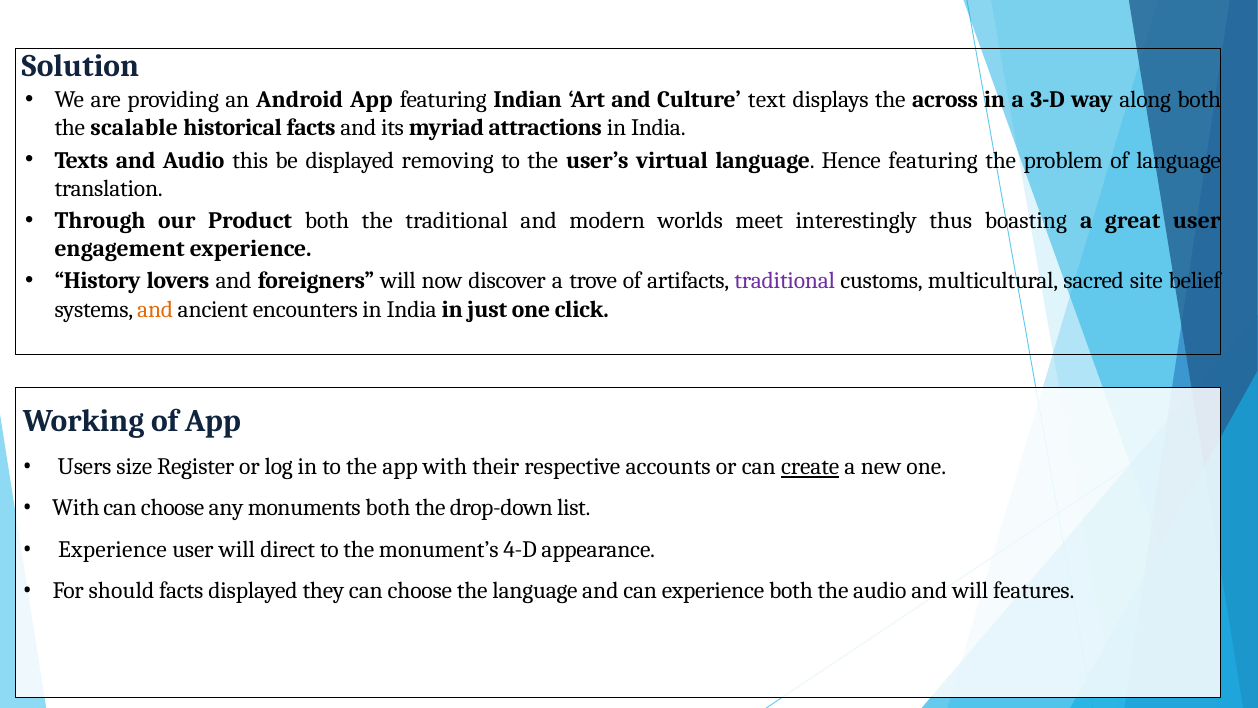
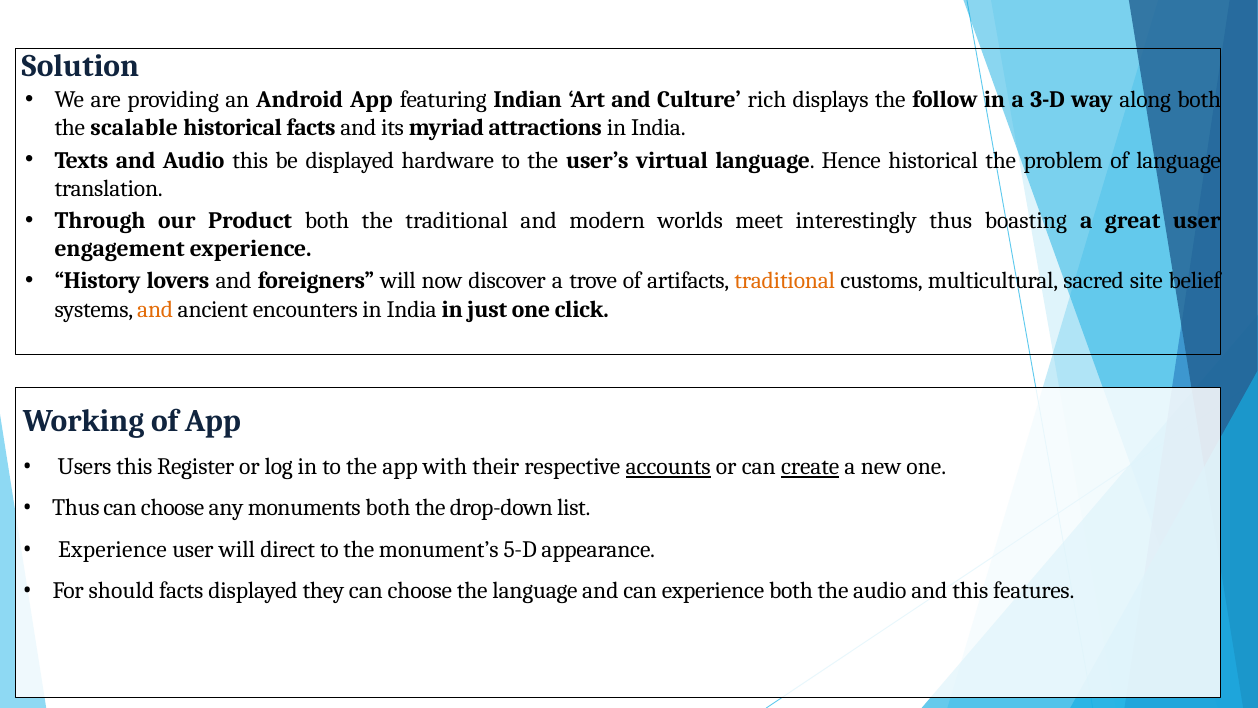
text: text -> rich (767, 100)
across: across -> follow (945, 100)
removing: removing -> hardware (448, 160)
Hence featuring: featuring -> historical (933, 160)
traditional colour: purple -> orange (785, 281)
Users size: size -> this (134, 466)
accounts underline: none -> present (668, 466)
With: With -> Thus (76, 508)
4-D: 4-D -> 5-D (520, 549)
and will: will -> this (970, 591)
